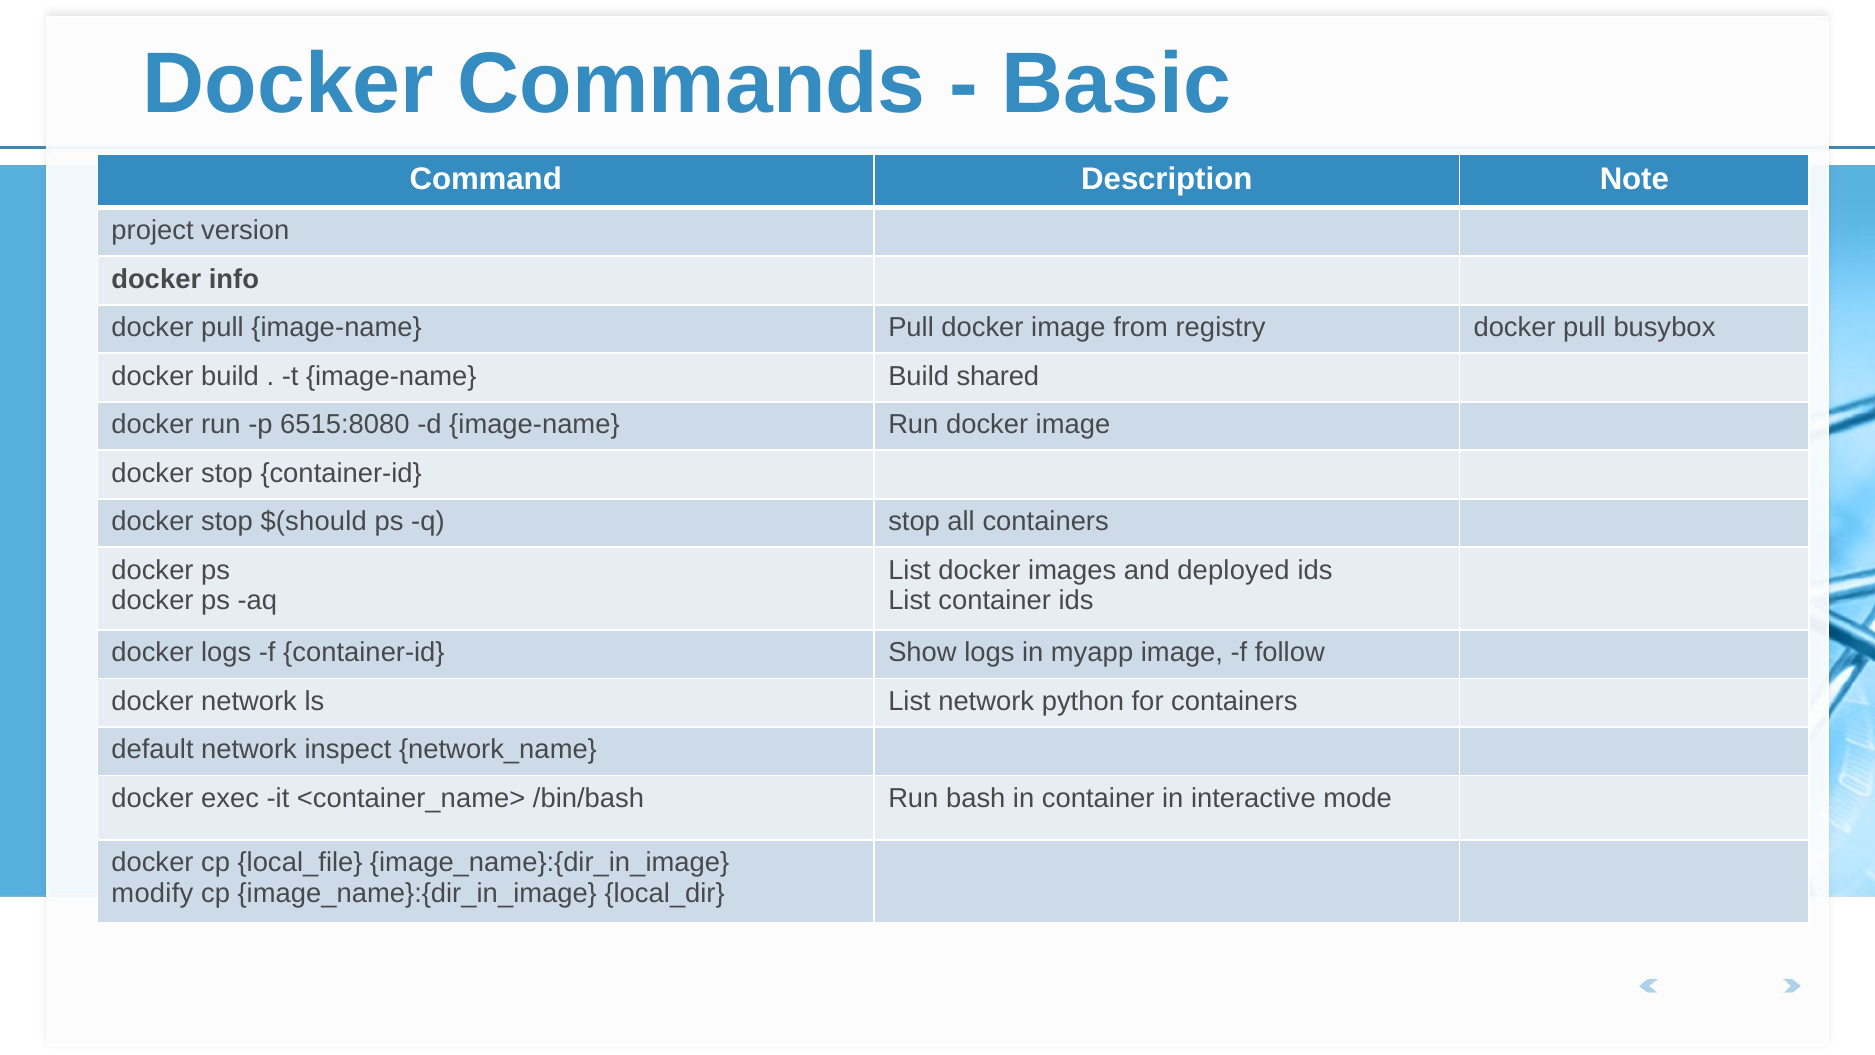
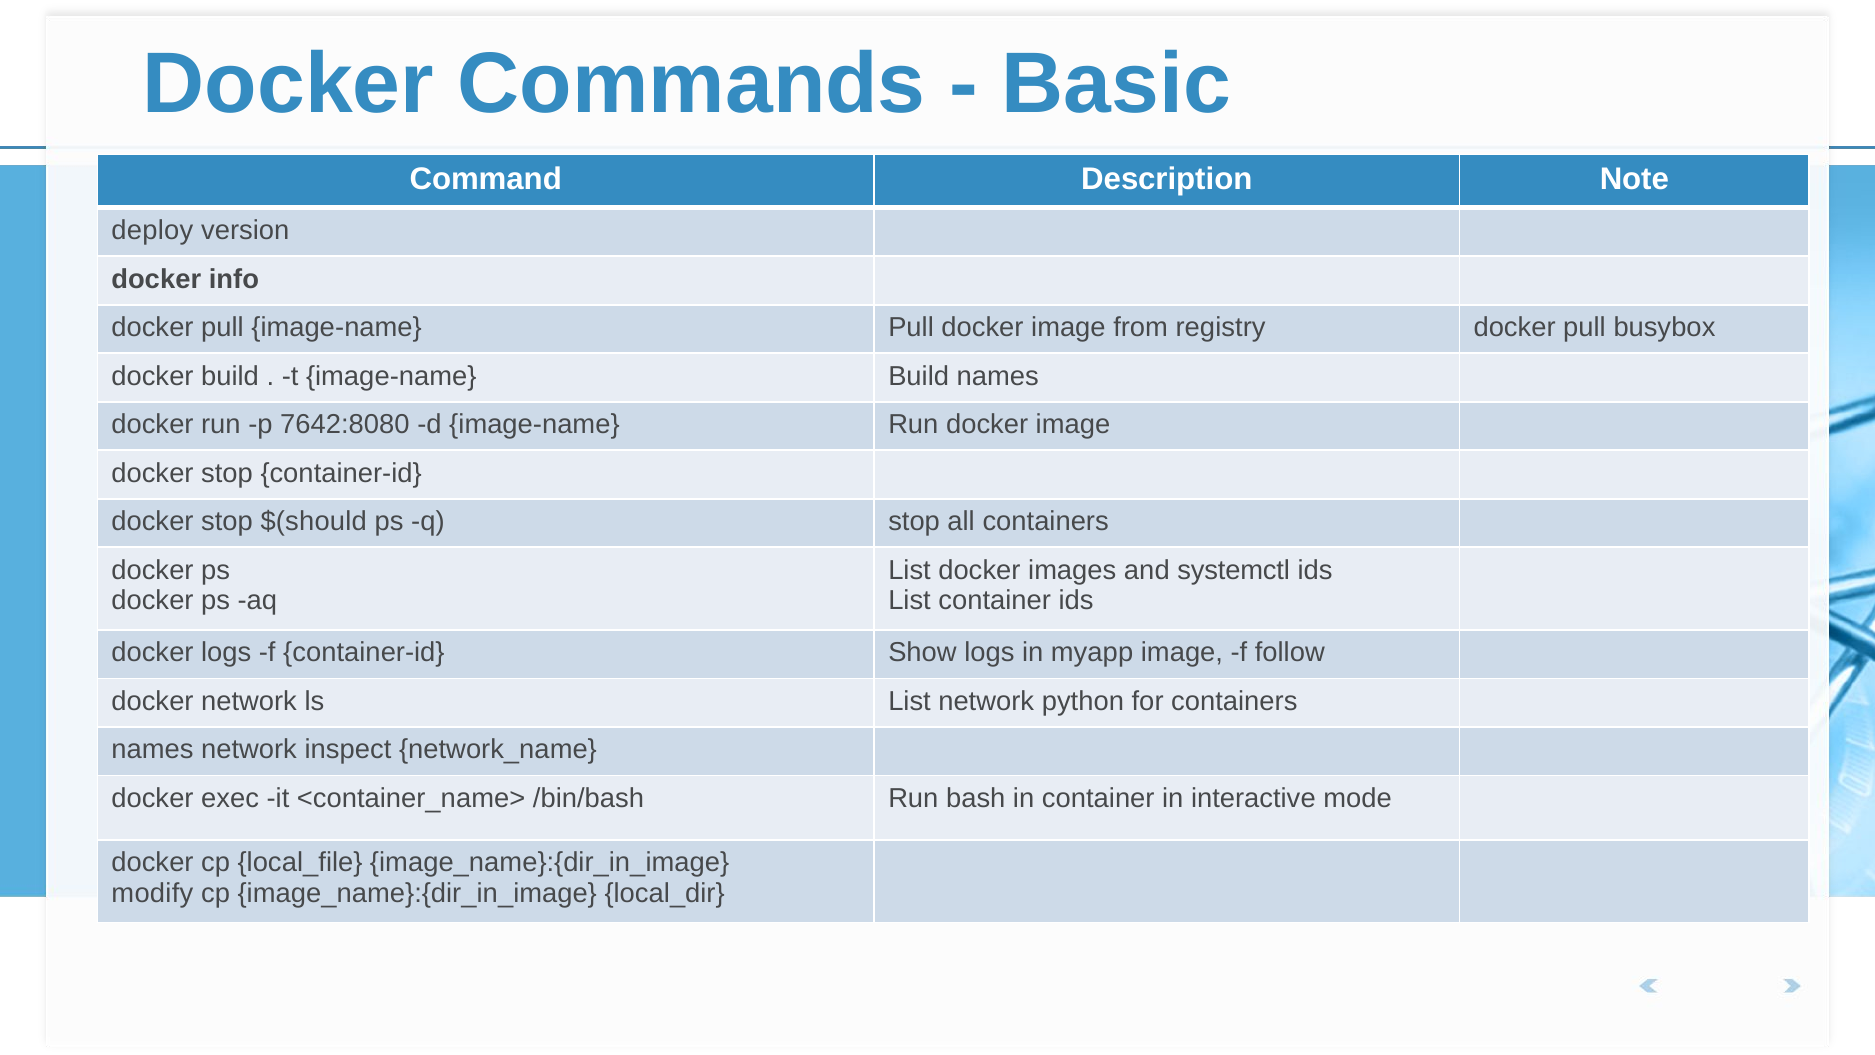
project: project -> deploy (152, 231)
Build shared: shared -> names (998, 376)
6515:8080: 6515:8080 -> 7642:8080 (345, 425)
deployed: deployed -> systemctl (1234, 570)
default: default -> names (153, 750)
